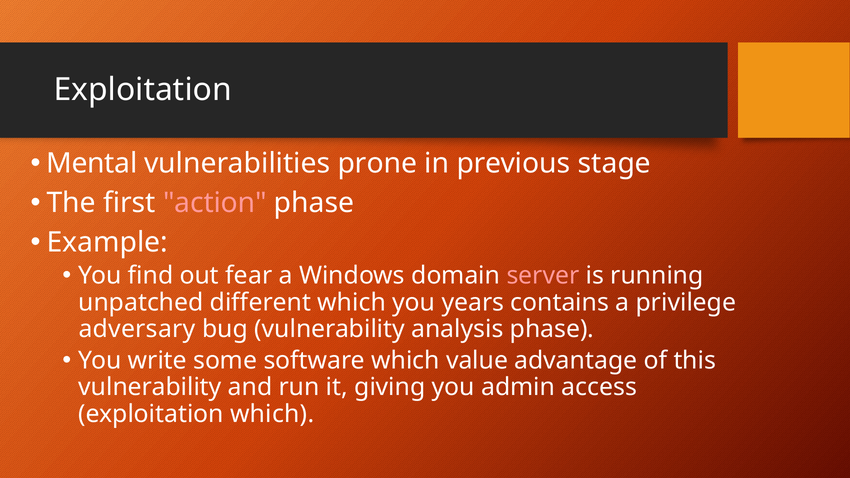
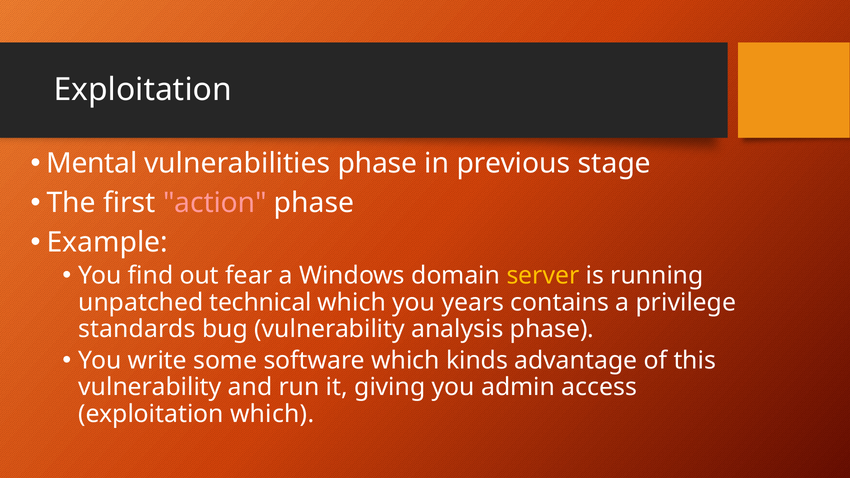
vulnerabilities prone: prone -> phase (377, 164)
server colour: pink -> yellow (543, 276)
different: different -> technical (261, 303)
adversary: adversary -> standards (137, 329)
value: value -> kinds (477, 361)
